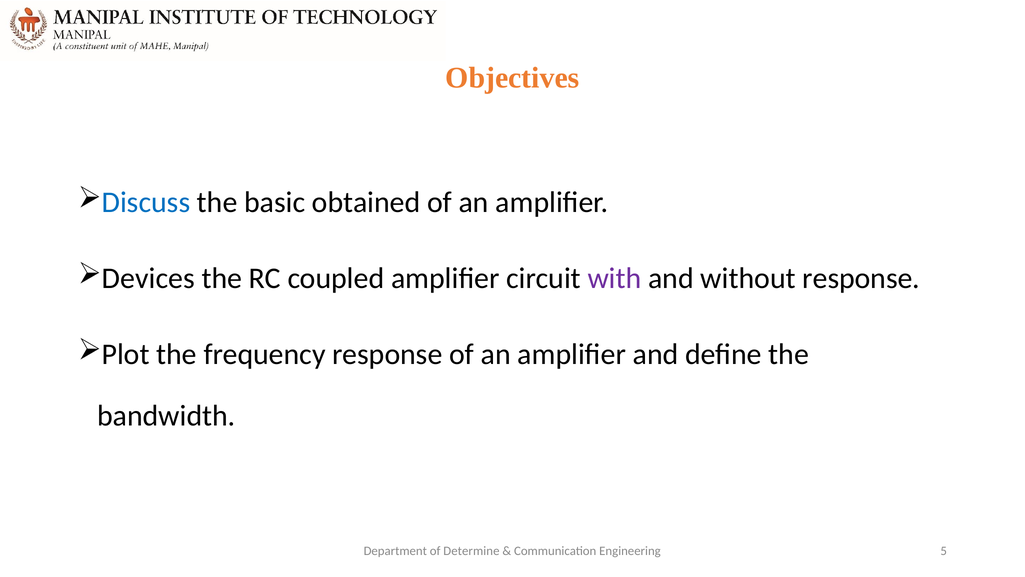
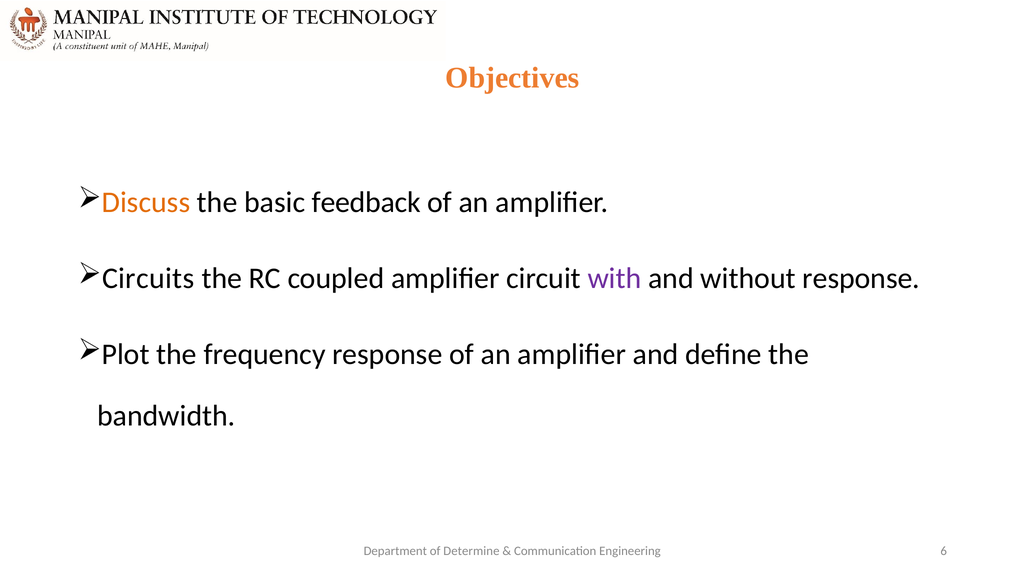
Discuss colour: blue -> orange (146, 202)
obtained: obtained -> feedback (366, 202)
Devices: Devices -> Circuits (148, 278)
5: 5 -> 6 (944, 550)
